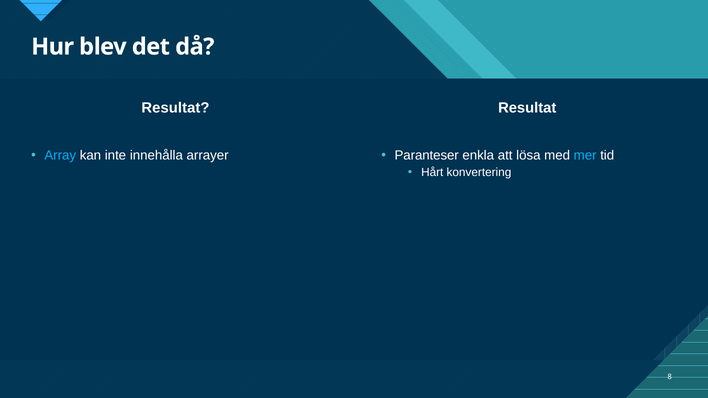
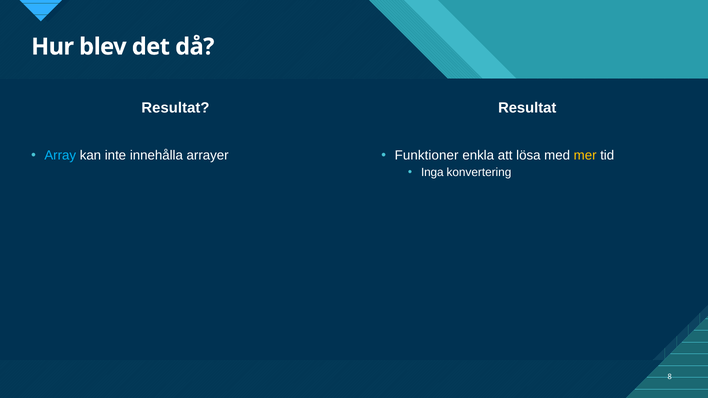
Paranteser: Paranteser -> Funktioner (427, 155)
mer colour: light blue -> yellow (585, 155)
Hårt: Hårt -> Inga (432, 172)
